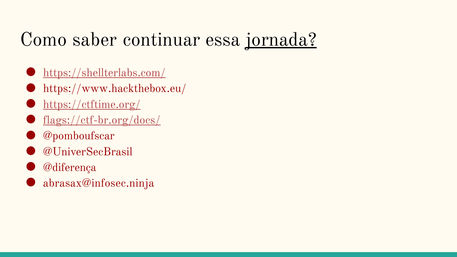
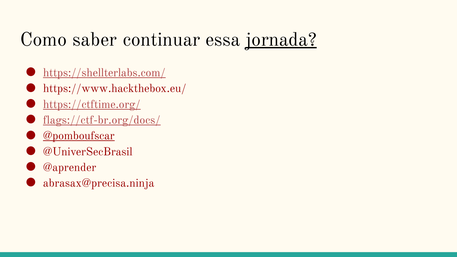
@pomboufscar underline: none -> present (79, 136)
@diferença: @diferença -> @aprender (70, 167)
abrasax@infosec.ninja: abrasax@infosec.ninja -> abrasax@precisa.ninja (99, 183)
